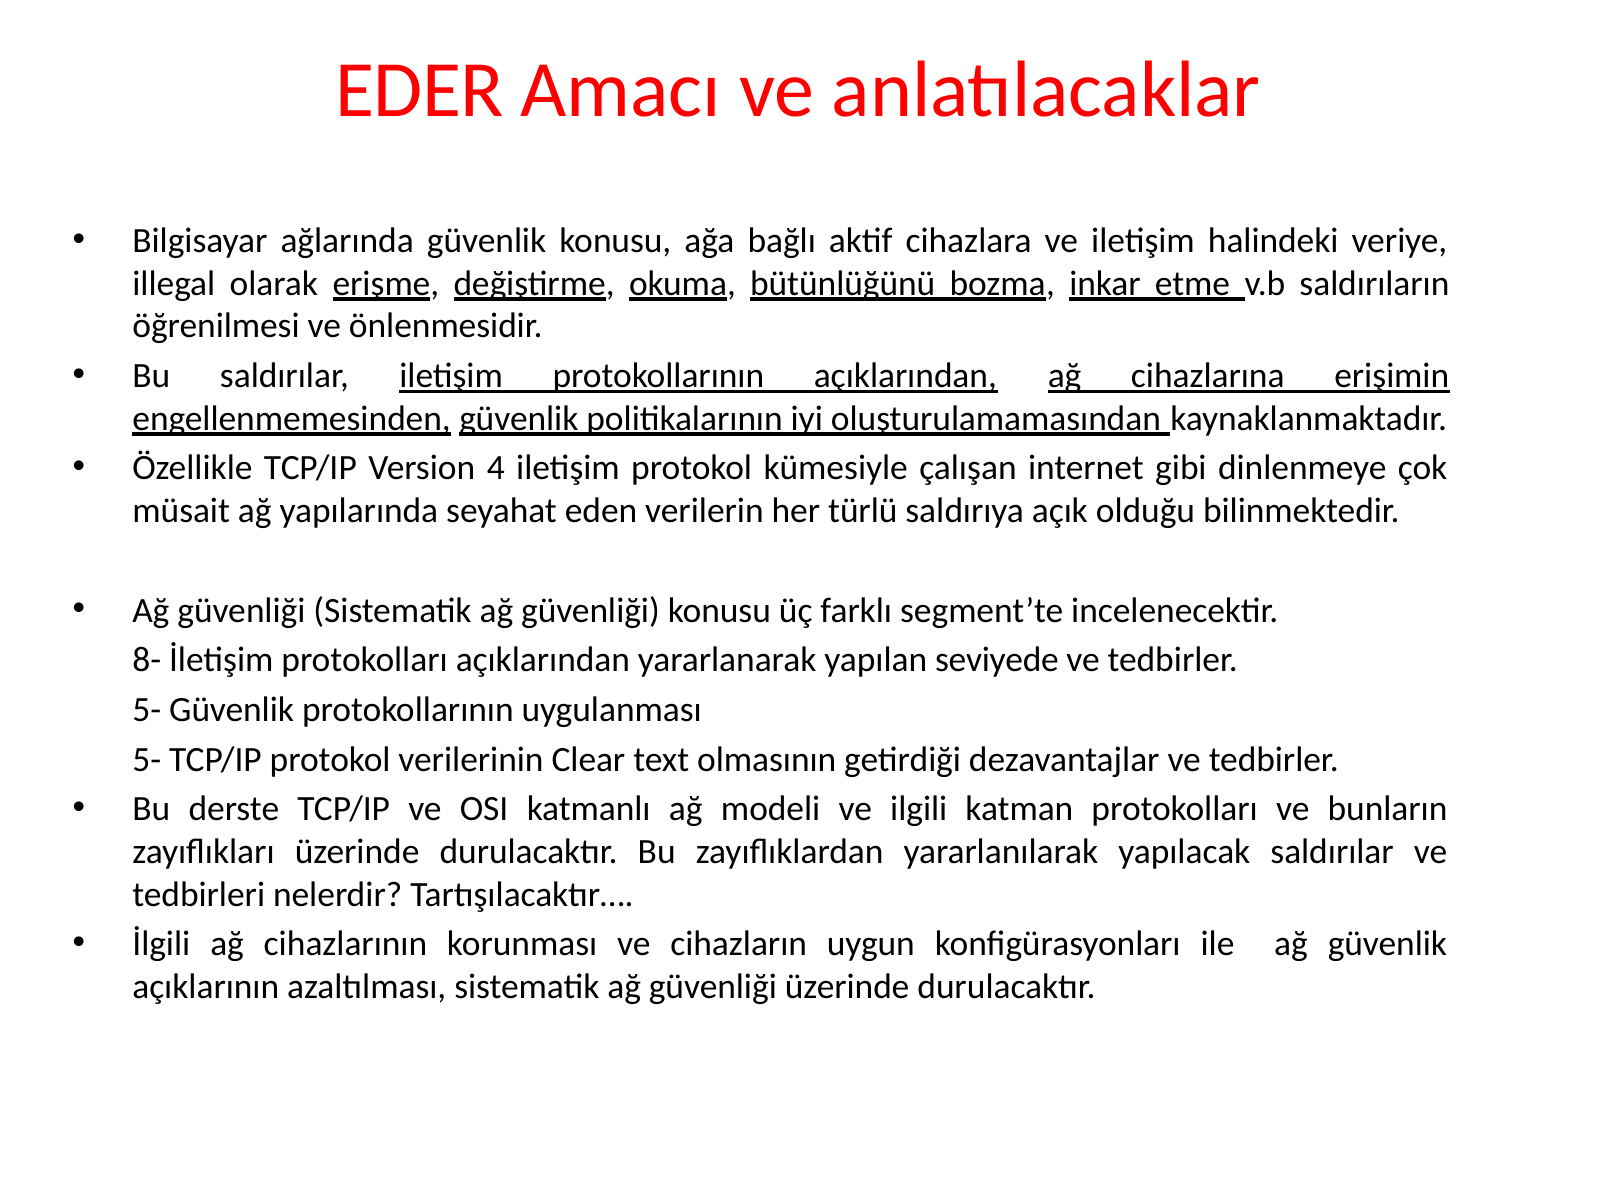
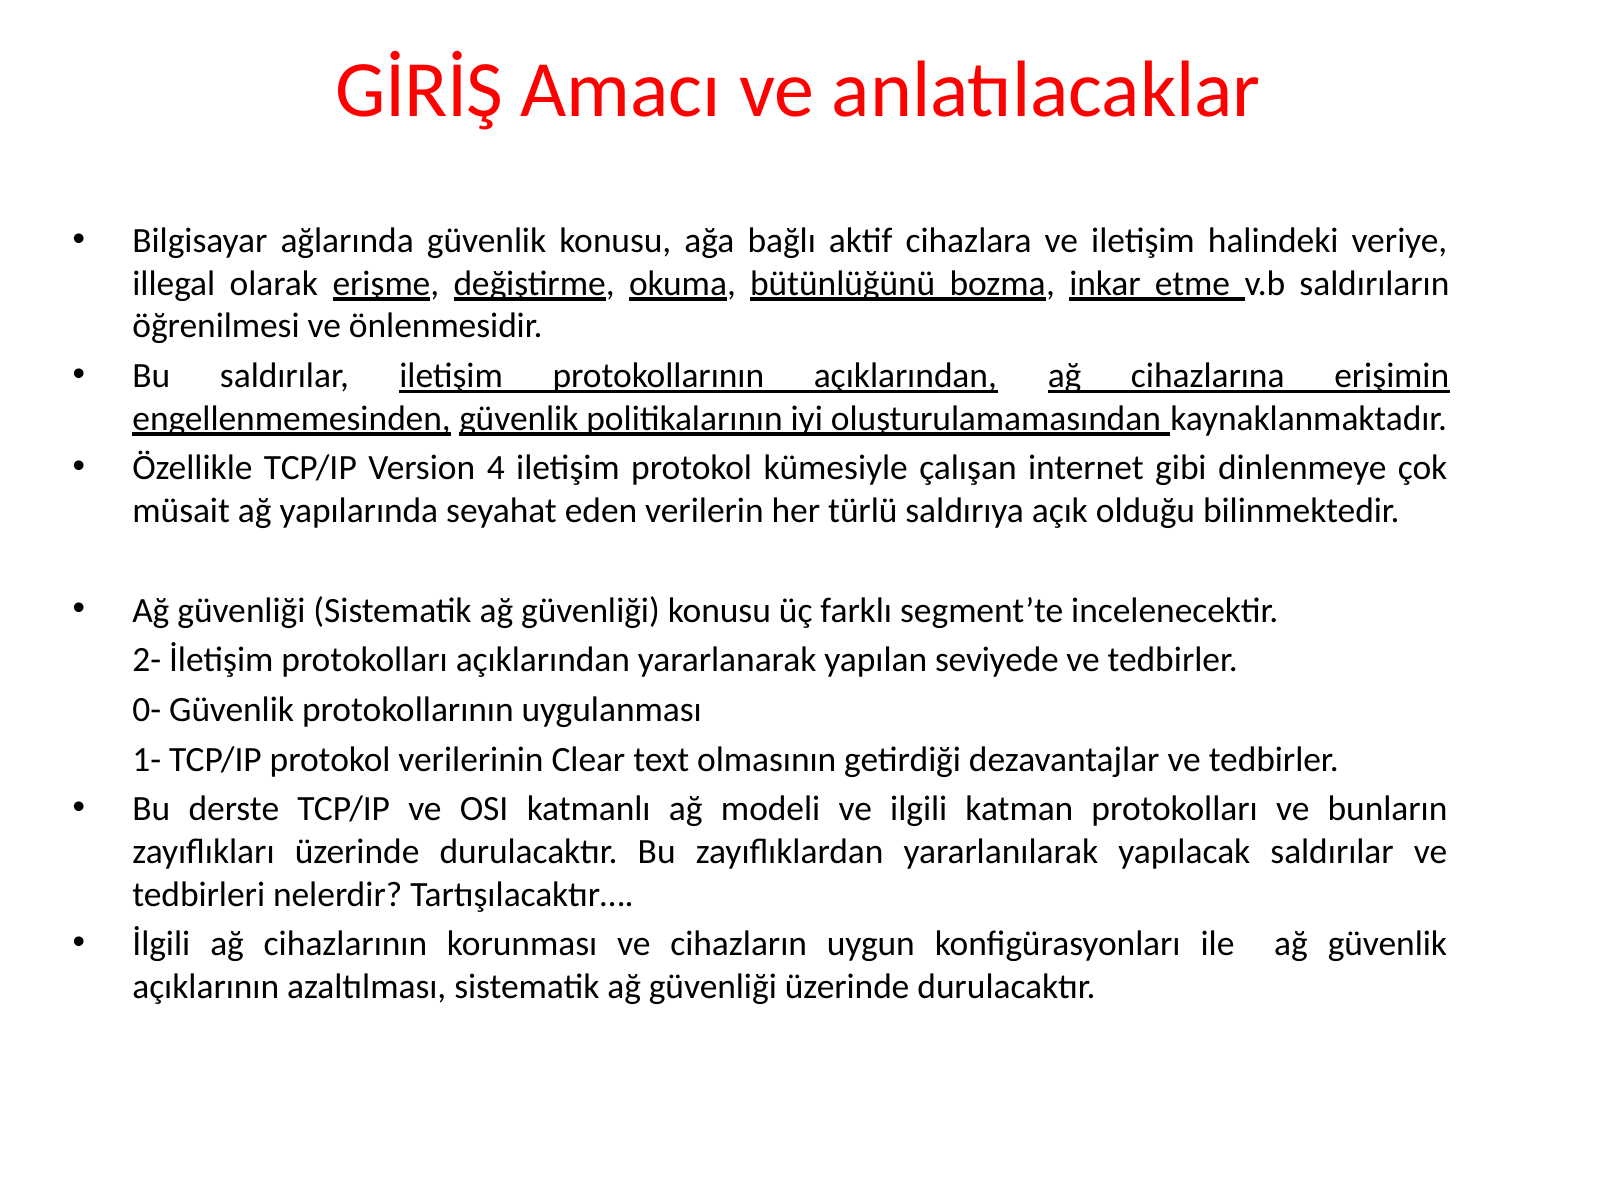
EDER: EDER -> GİRİŞ (420, 90)
8-: 8- -> 2- (147, 660)
5-: 5- -> 0- (147, 709)
5-: 5- -> 1- (147, 759)
